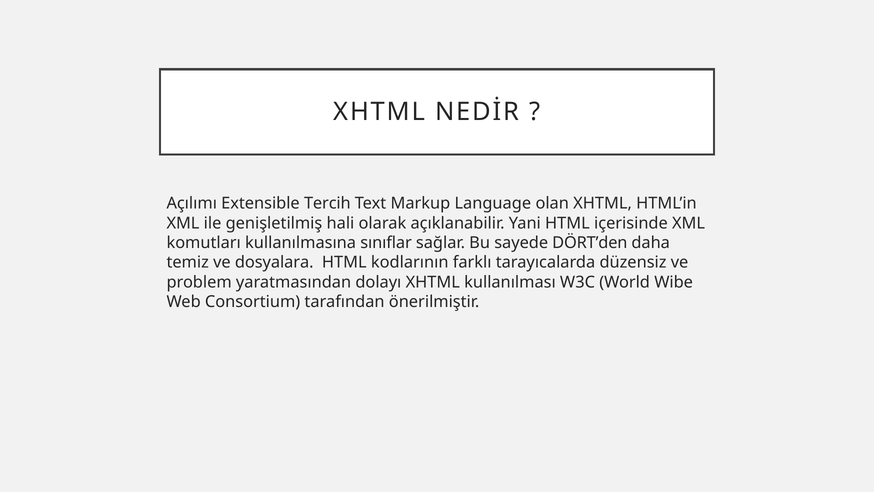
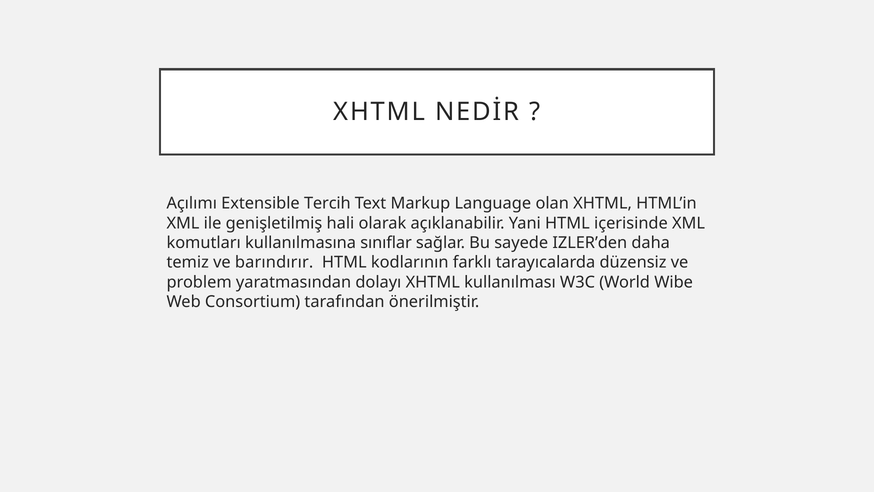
DÖRT’den: DÖRT’den -> IZLER’den (590, 243)
dosyalara: dosyalara -> barındırır (274, 262)
